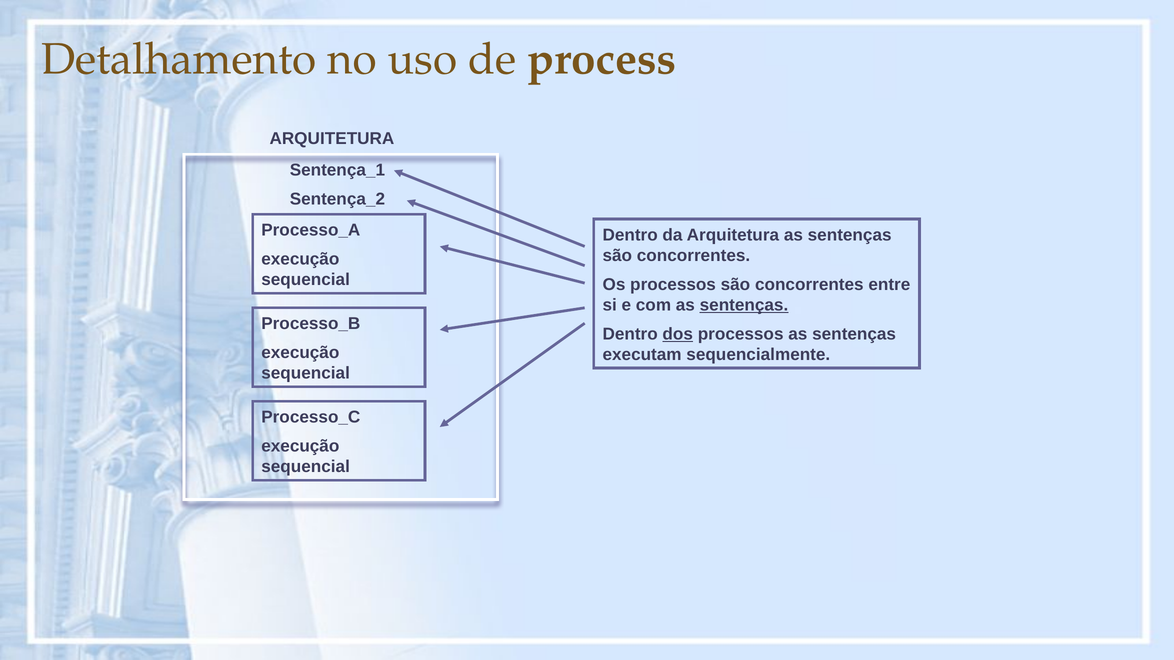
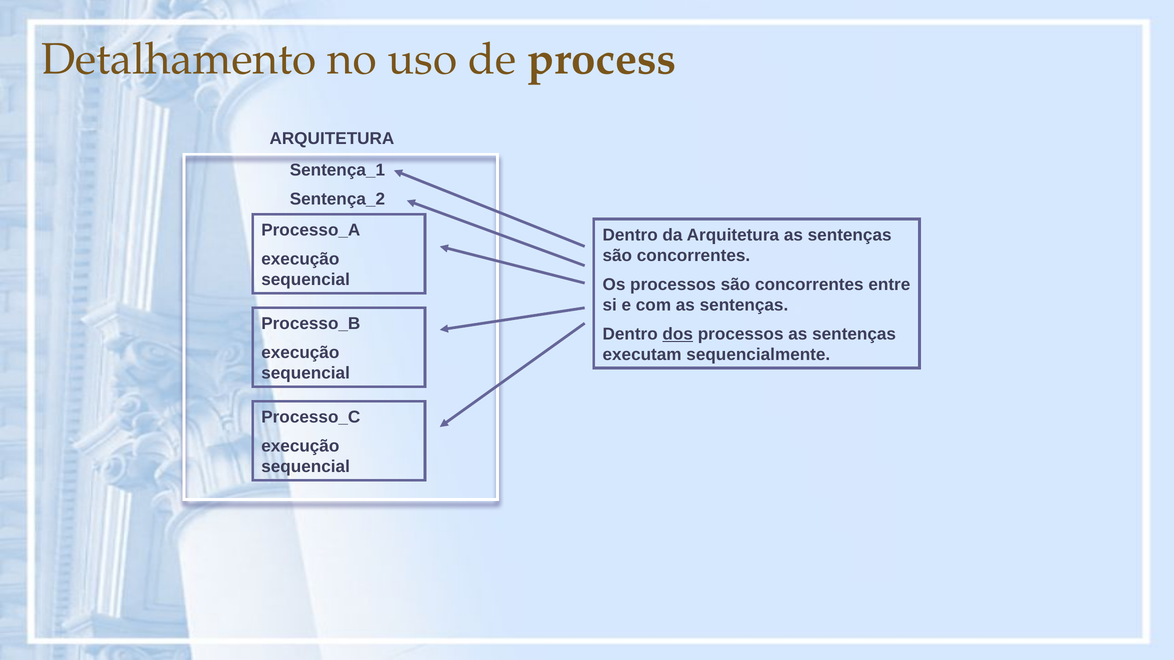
sentenças underline: present -> none (744, 305)
